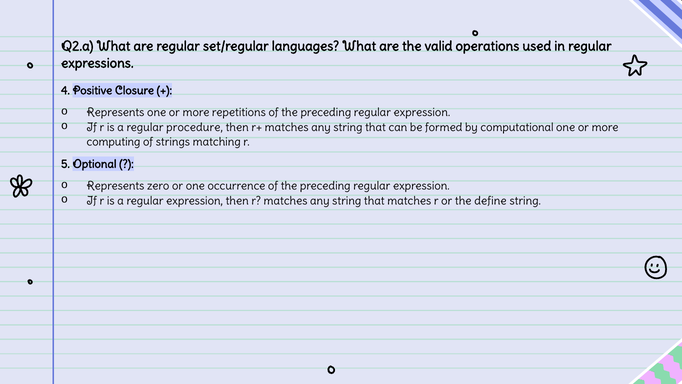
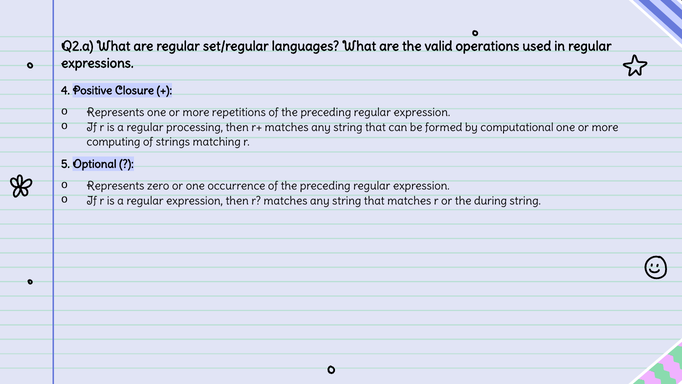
procedure: procedure -> processing (195, 127)
define: define -> during (491, 201)
